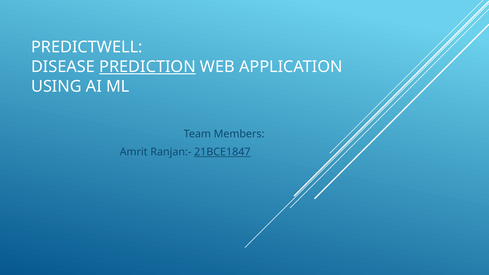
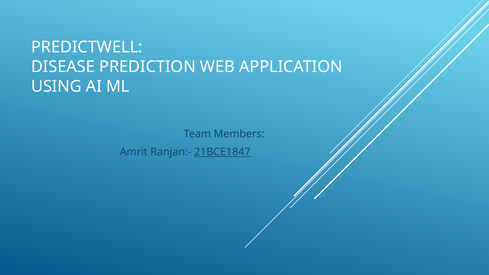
PREDICTION underline: present -> none (147, 67)
